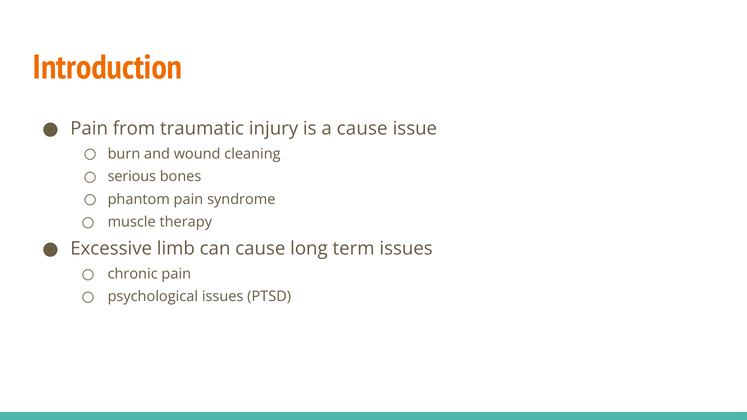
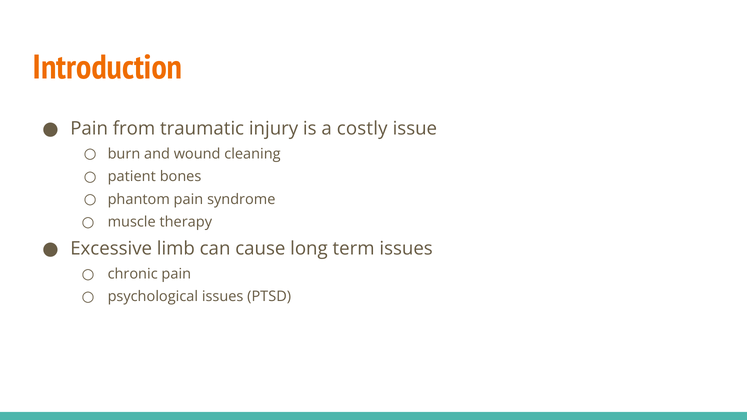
a cause: cause -> costly (362, 128)
serious: serious -> patient (132, 177)
